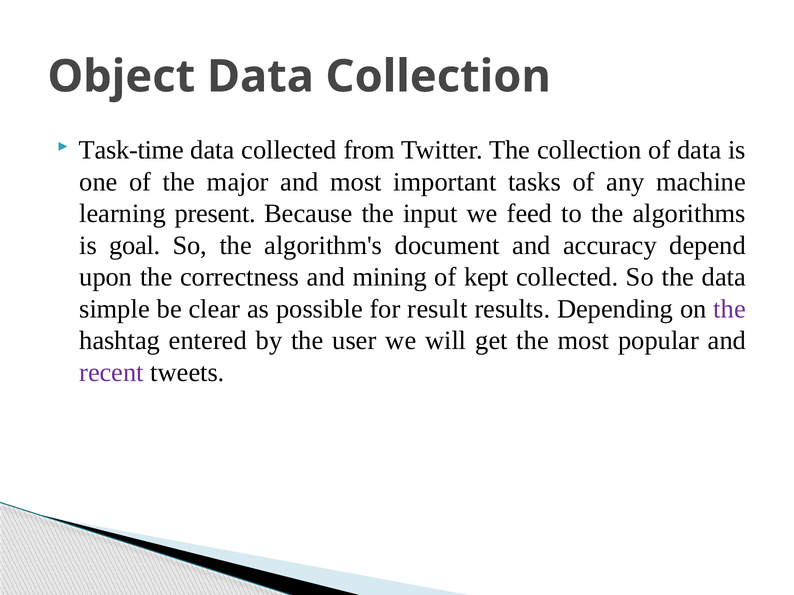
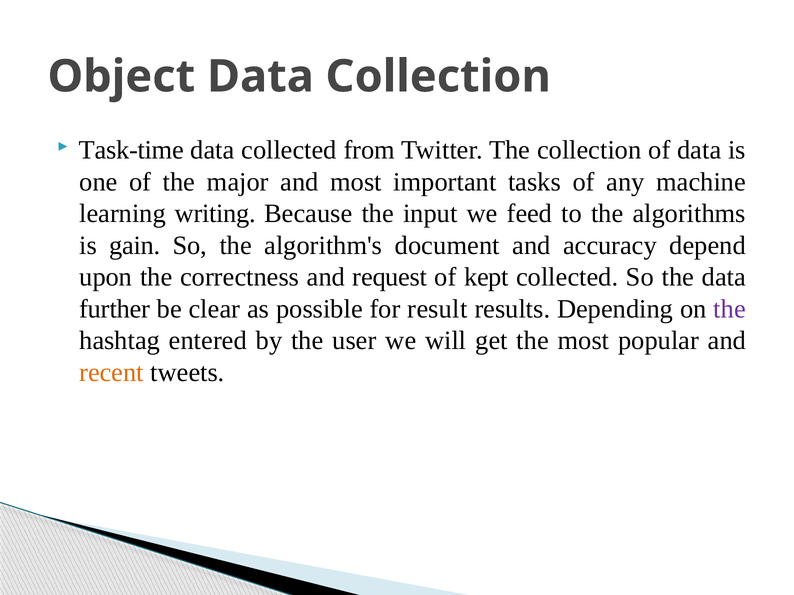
present: present -> writing (215, 214)
goal: goal -> gain (135, 246)
mining: mining -> request (390, 277)
simple: simple -> further (115, 309)
recent colour: purple -> orange (112, 373)
